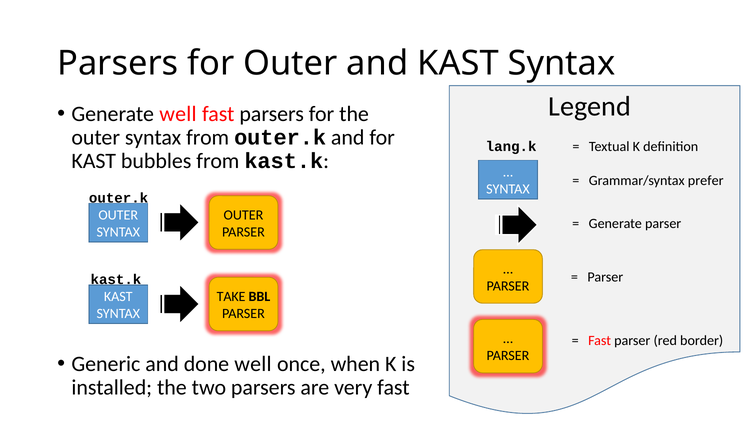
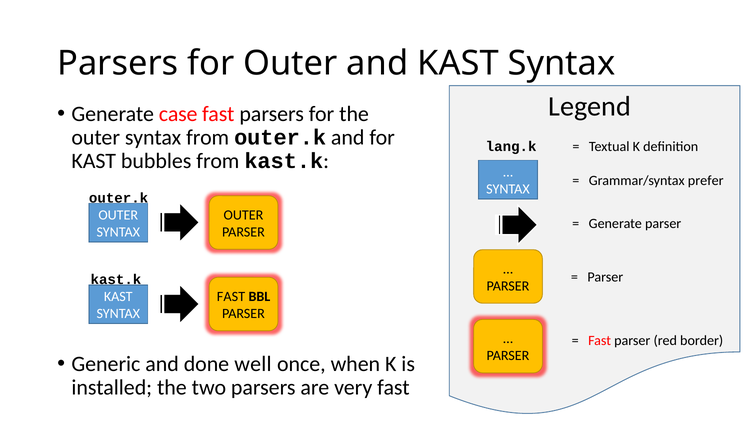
Generate well: well -> case (178, 114)
TAKE: TAKE -> FAST (231, 297)
